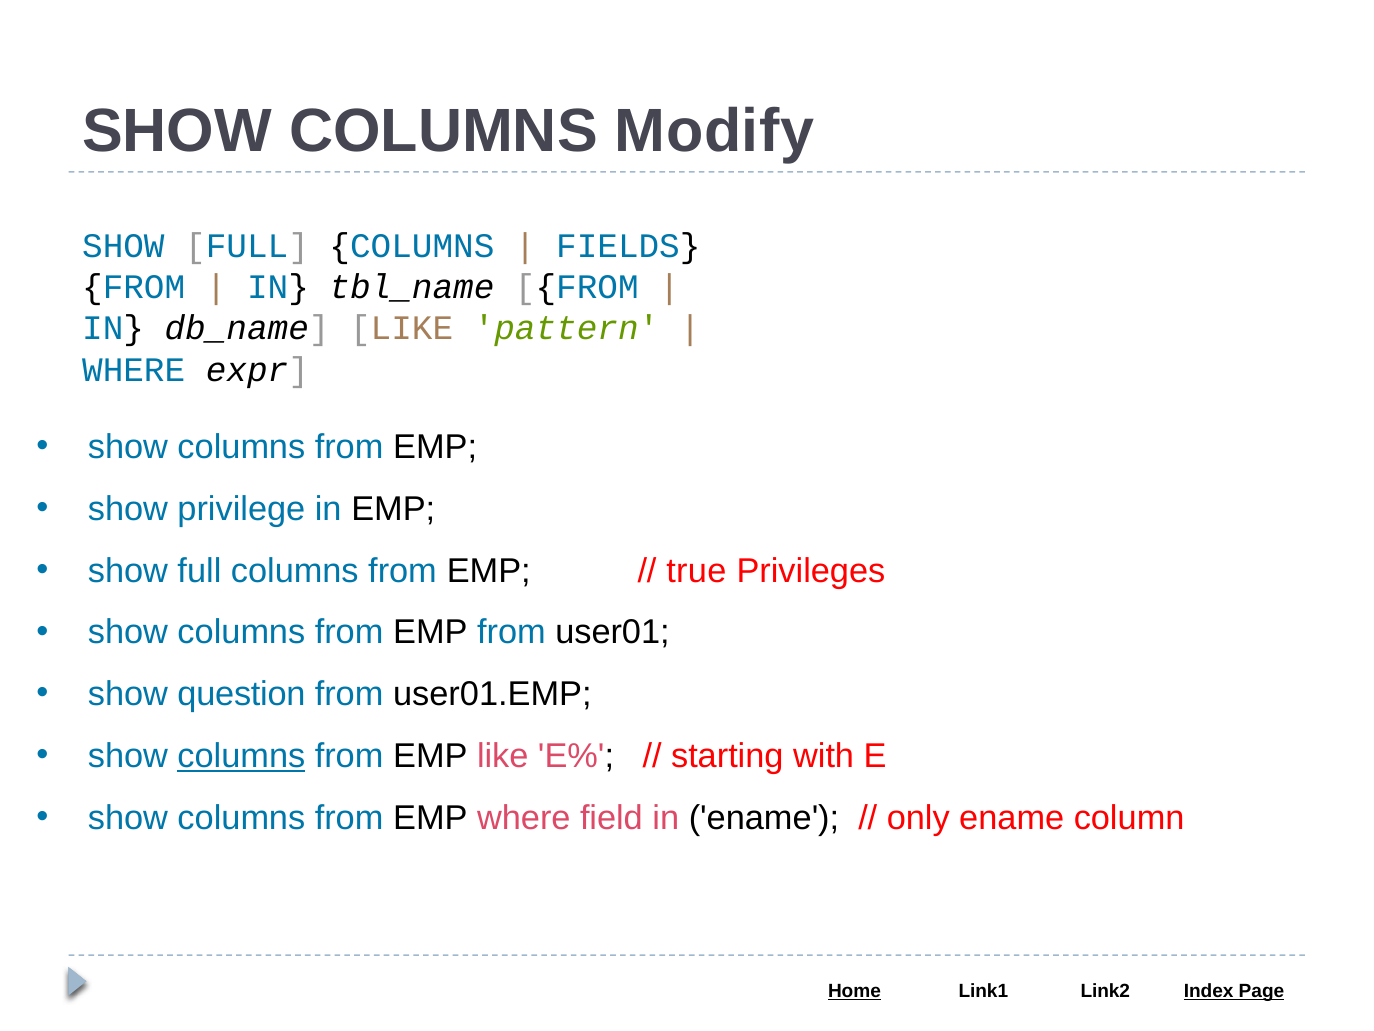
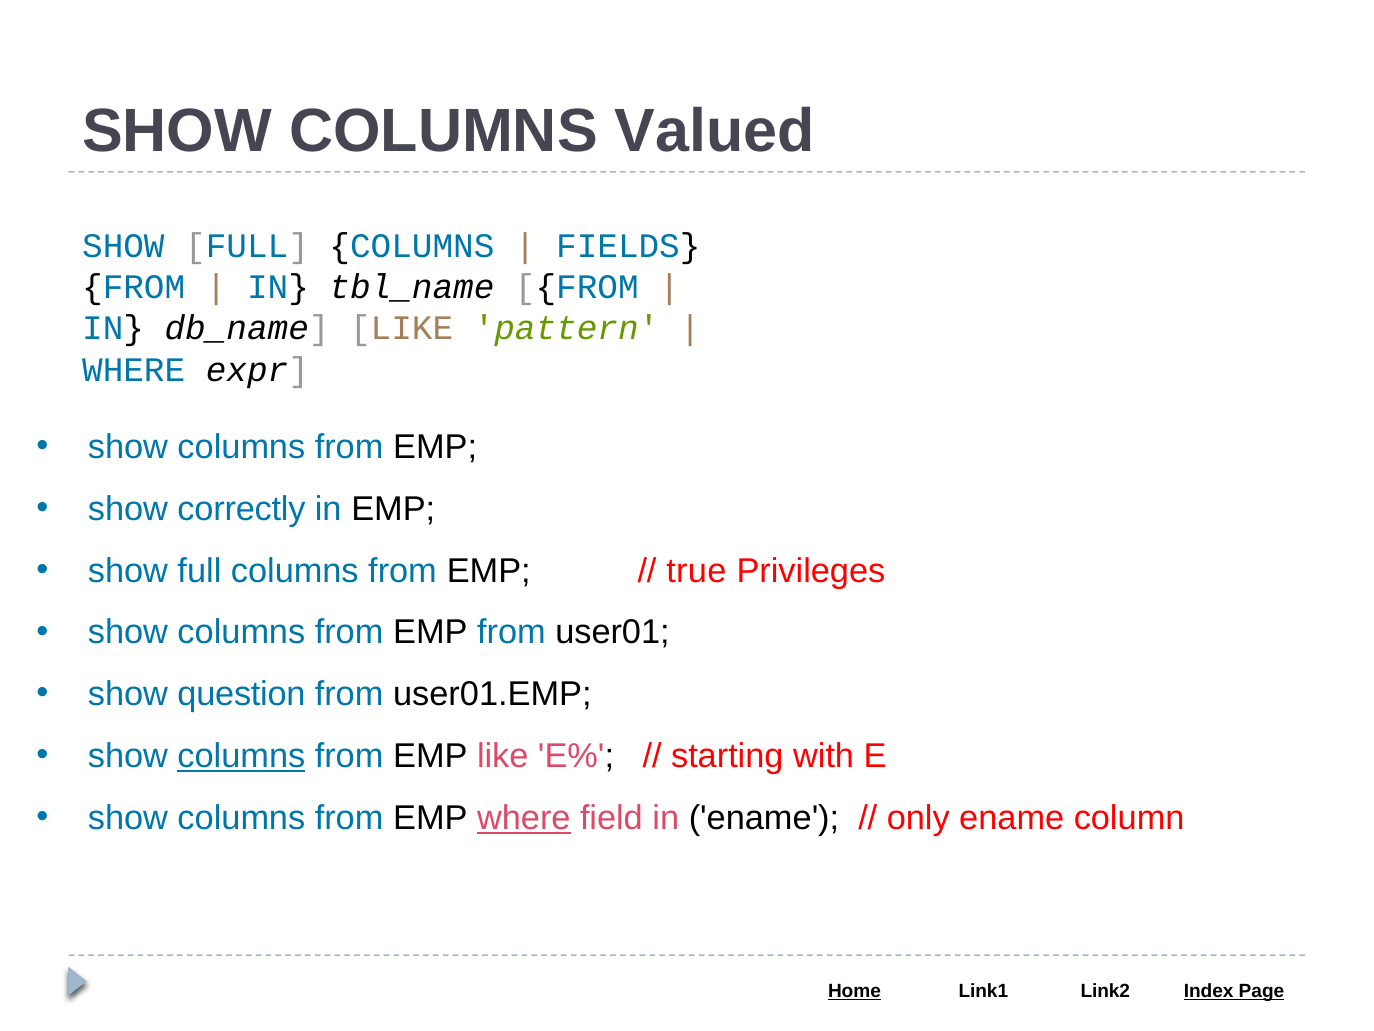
Modify: Modify -> Valued (715, 132)
privilege: privilege -> correctly (241, 509)
where underline: none -> present (524, 818)
